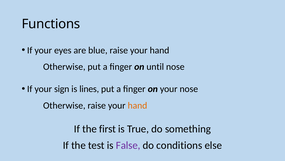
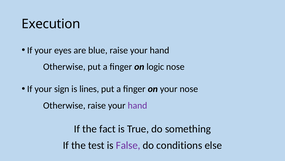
Functions: Functions -> Execution (51, 24)
until: until -> logic (155, 67)
hand colour: orange -> purple (137, 105)
first: first -> fact (107, 128)
